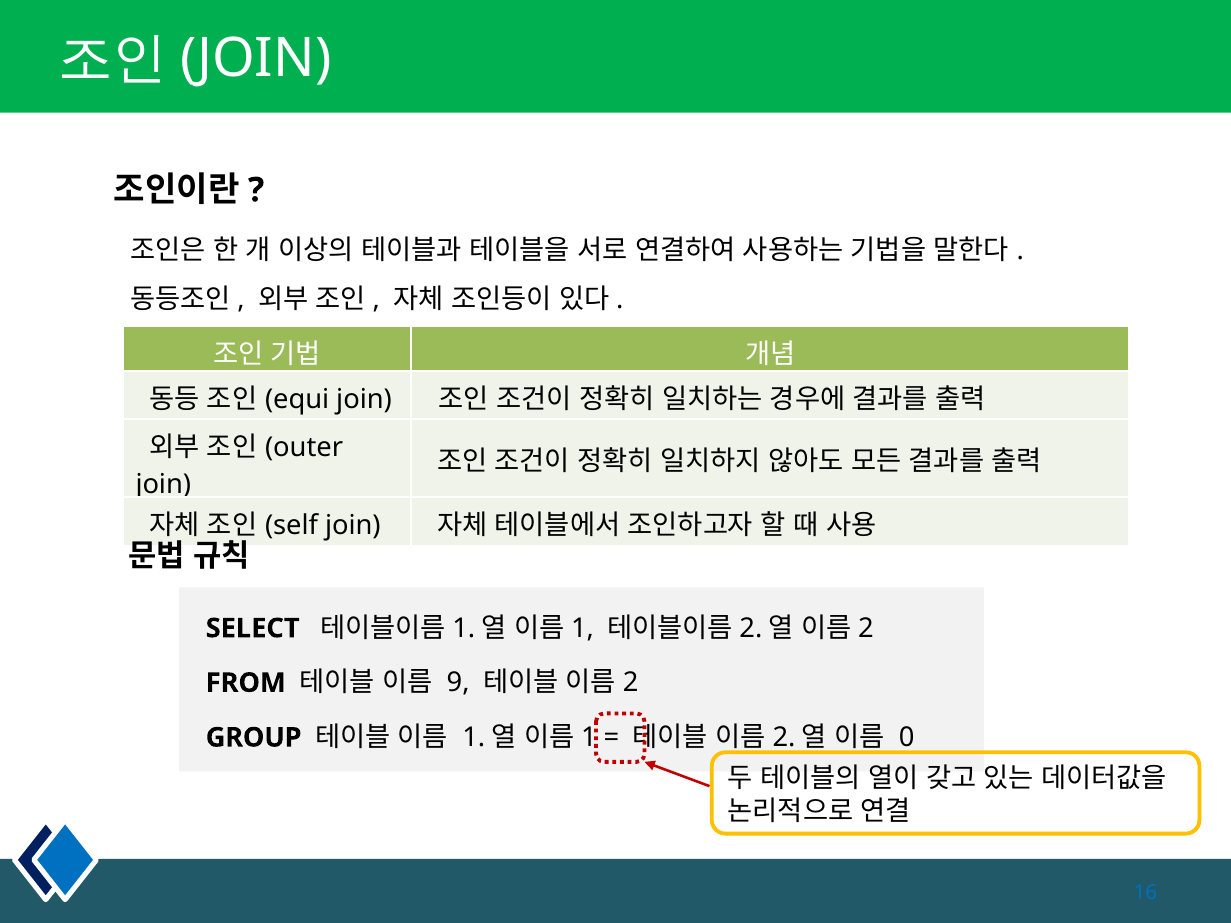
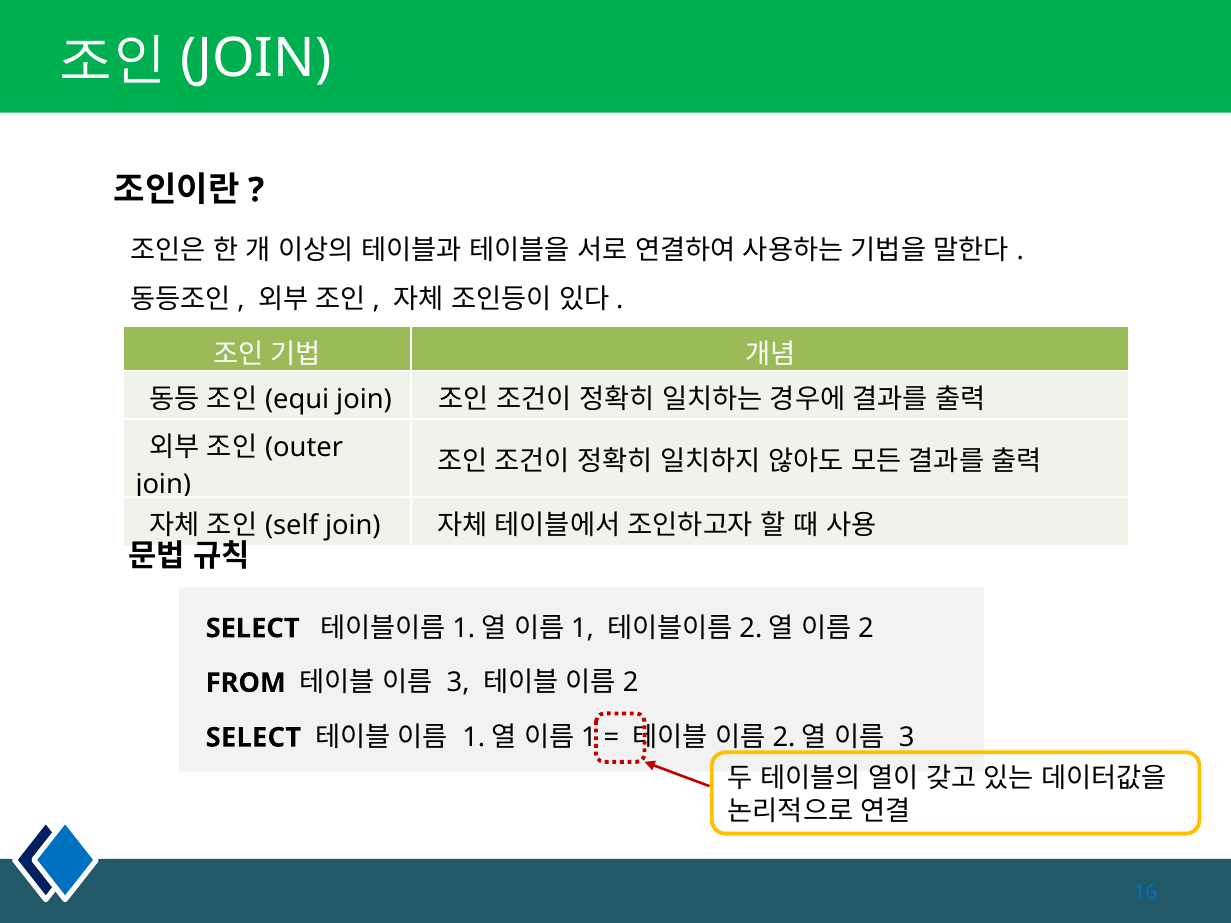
9: 9 -> 3 (458, 683)
GROUP: GROUP -> SELECT (253, 738)
0: 0 -> 3 (907, 738)
